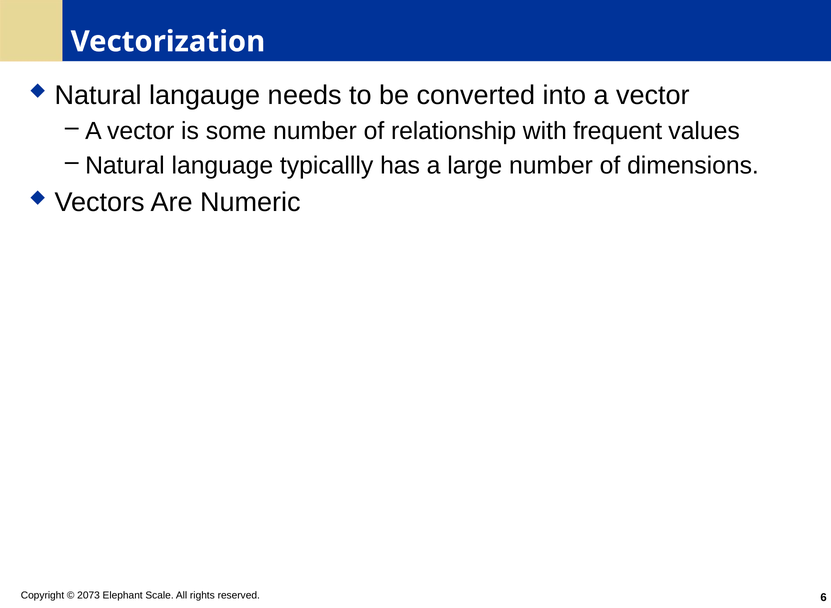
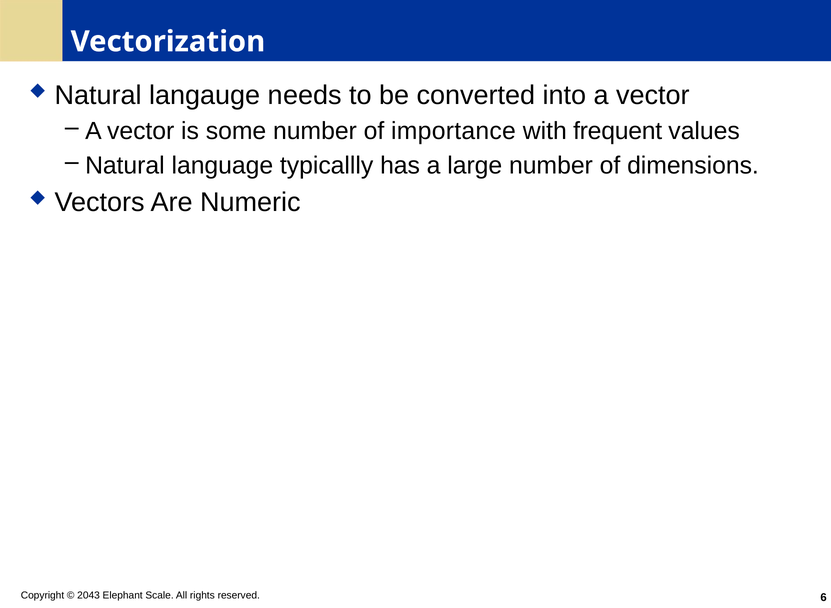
relationship: relationship -> importance (453, 131)
2073: 2073 -> 2043 (89, 595)
